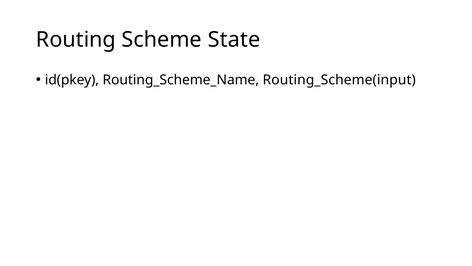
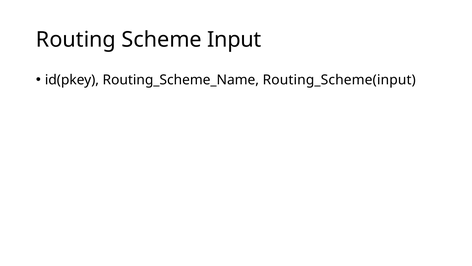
State: State -> Input (234, 40)
